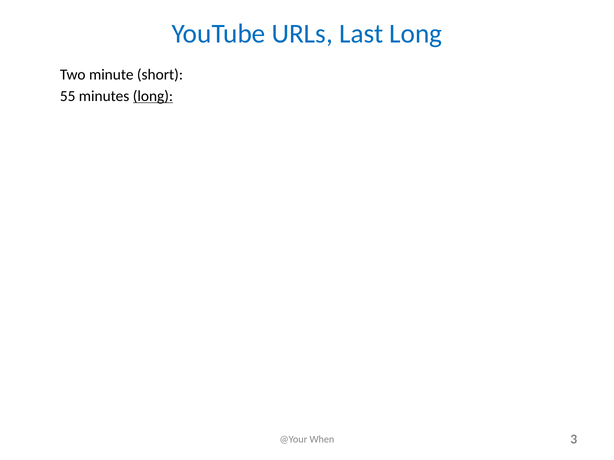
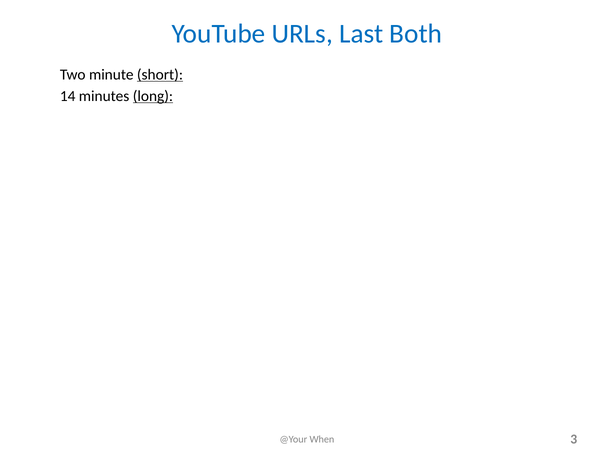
Last Long: Long -> Both (416, 34)
short underline: none -> present (160, 75)
55: 55 -> 14 (68, 96)
